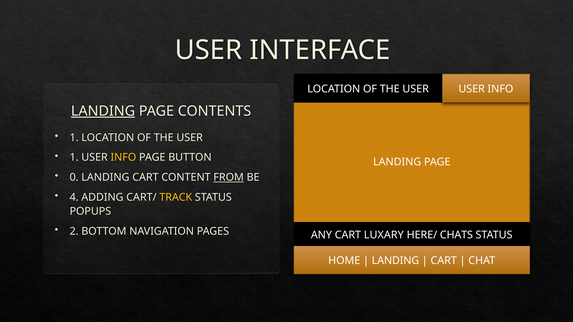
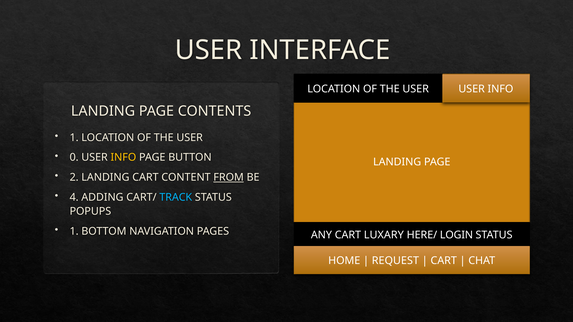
LANDING underline: present -> none (103, 111)
1: 1 -> 0 (74, 158)
0: 0 -> 2 (74, 177)
TRACK colour: yellow -> light blue (176, 197)
2: 2 -> 1 (74, 231)
CHATS: CHATS -> LOGIN (456, 235)
LANDING: LANDING -> REQUEST (395, 261)
